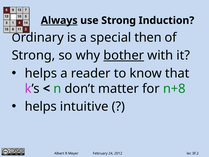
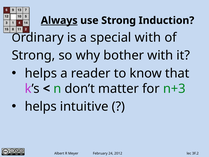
special then: then -> with (148, 37)
bother underline: present -> none (124, 55)
n+8: n+8 -> n+3 (174, 89)
